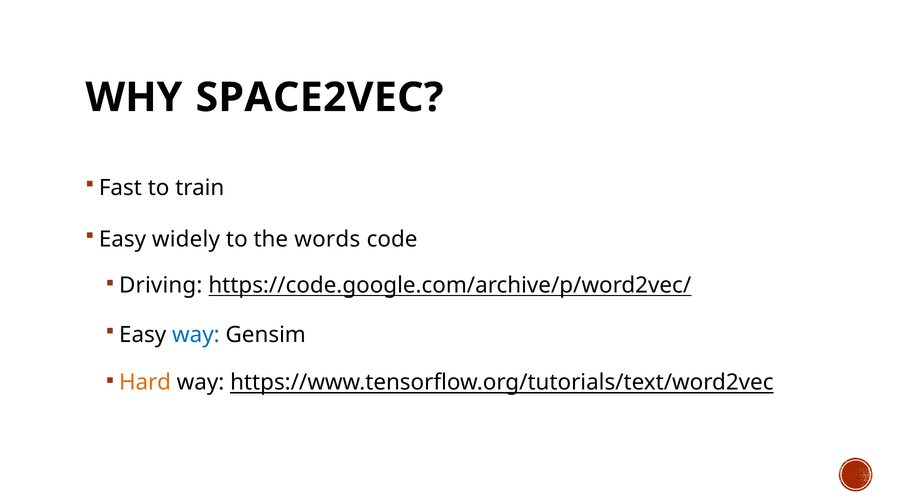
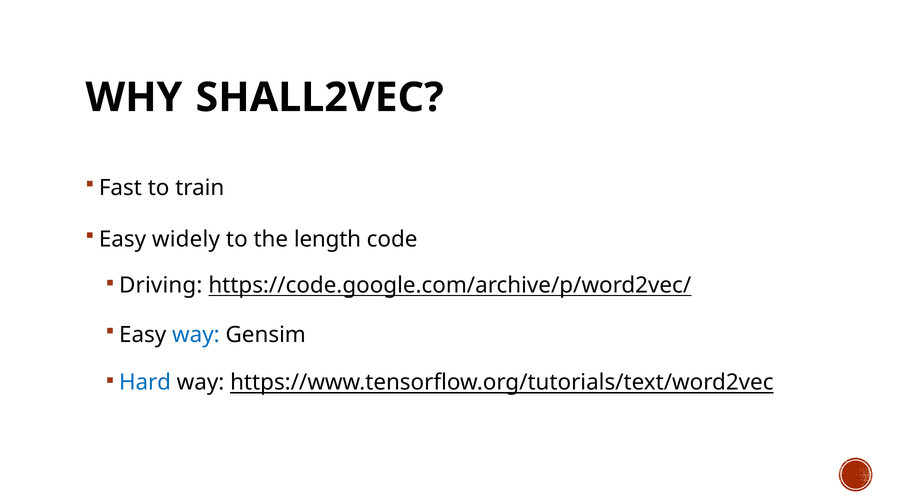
SPACE2VEC: SPACE2VEC -> SHALL2VEC (320, 98)
words: words -> length (327, 239)
Hard colour: orange -> blue (145, 383)
